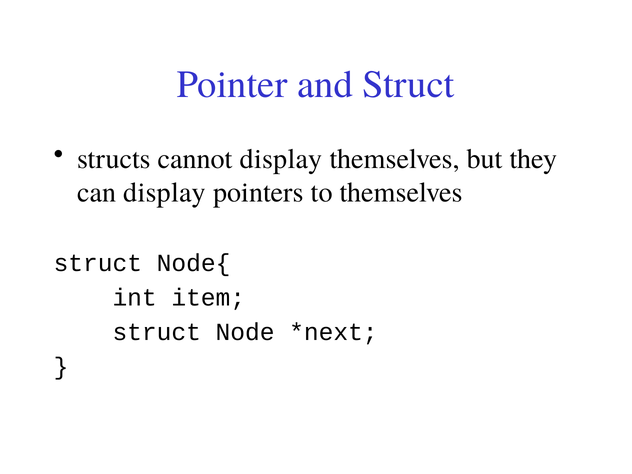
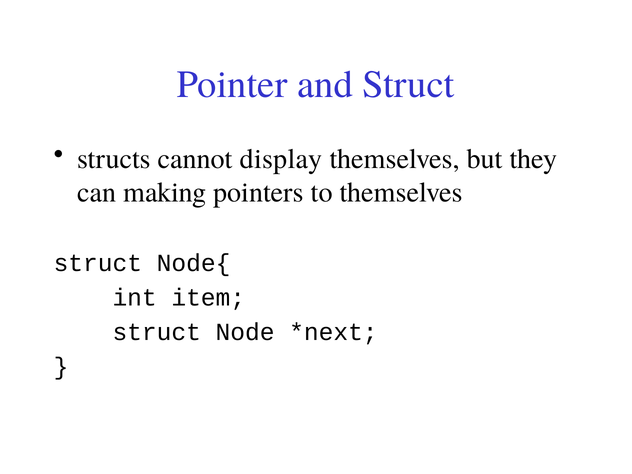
can display: display -> making (165, 193)
